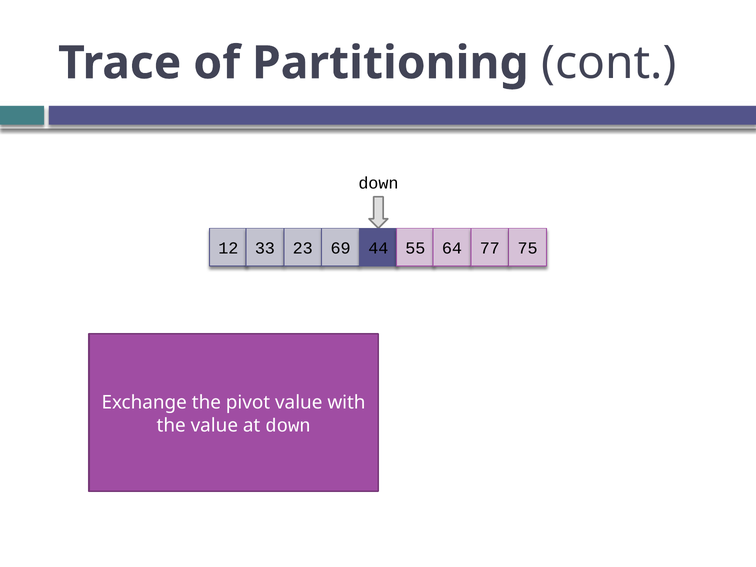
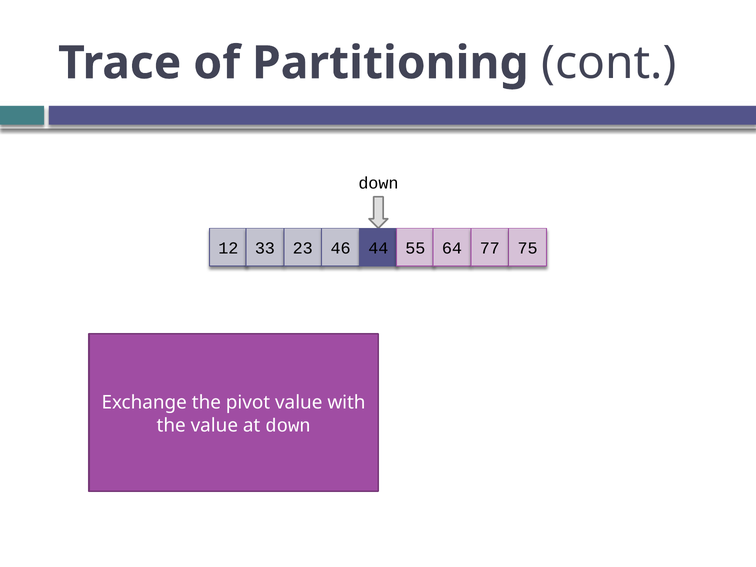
69: 69 -> 46 (341, 248)
